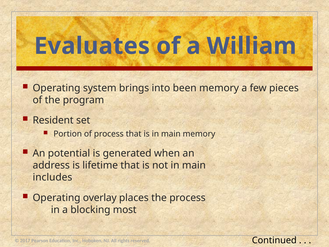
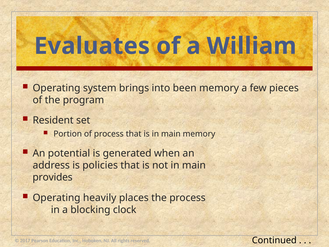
lifetime: lifetime -> policies (100, 165)
includes: includes -> provides (53, 177)
overlay: overlay -> heavily (100, 198)
most: most -> clock (125, 210)
